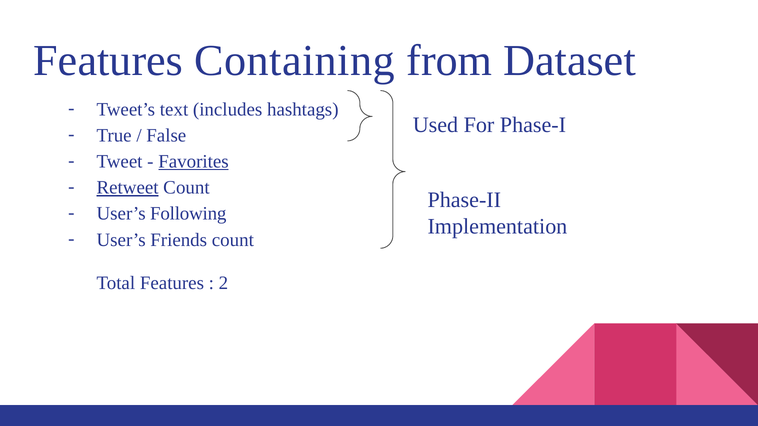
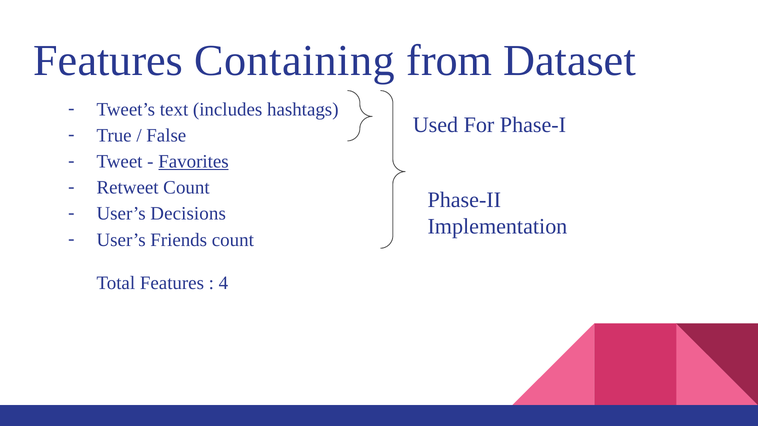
Retweet underline: present -> none (128, 188)
Following: Following -> Decisions (188, 214)
2: 2 -> 4 (223, 283)
